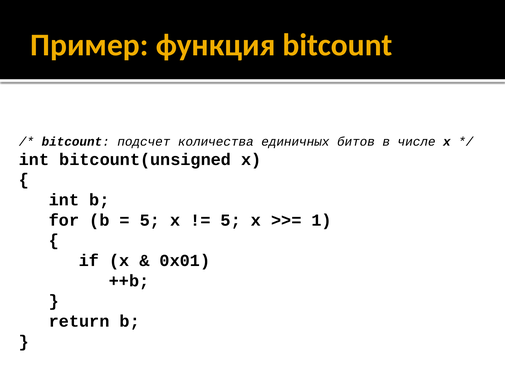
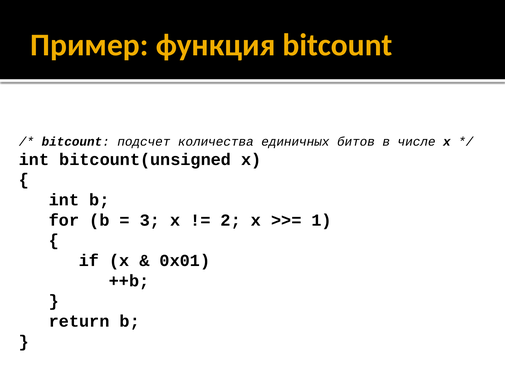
5: 5 -> 3 (150, 220)
5: 5 -> 2 (231, 220)
